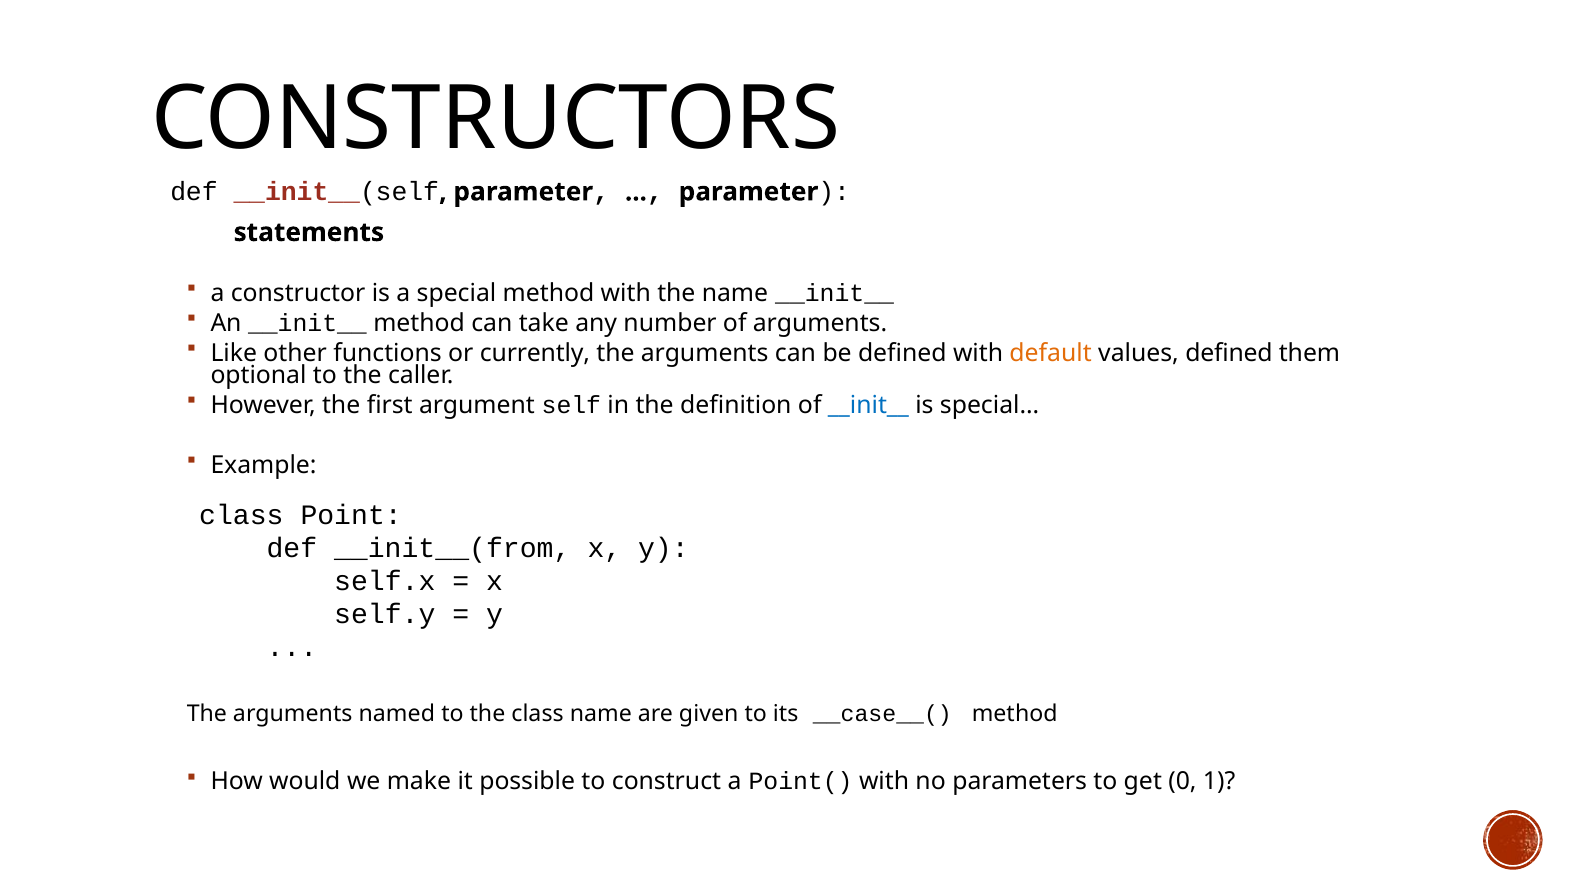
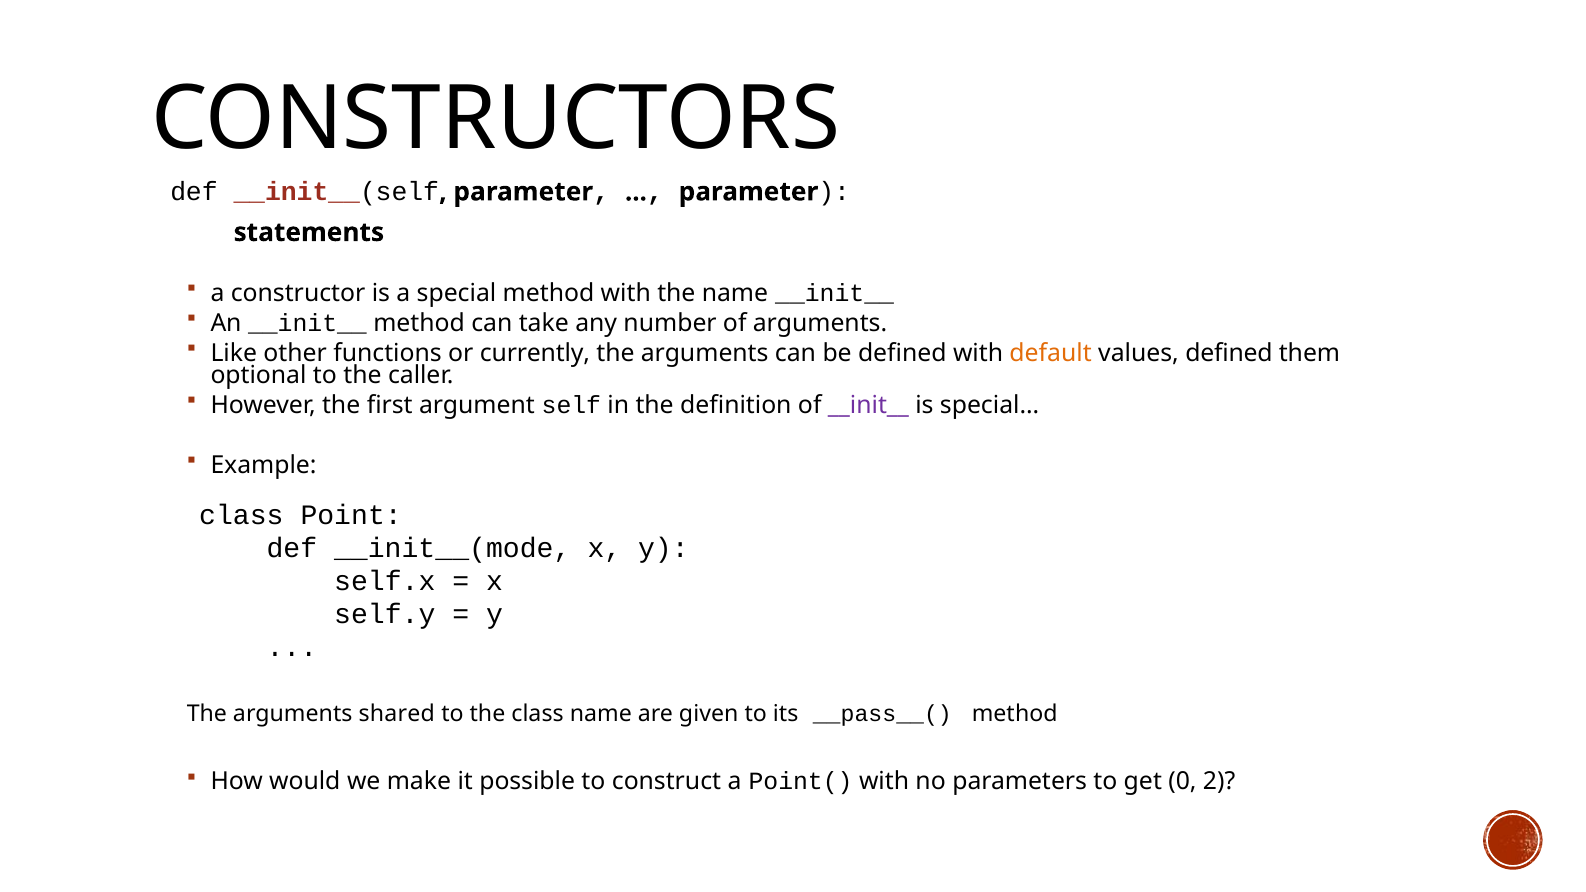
__init__ colour: blue -> purple (868, 405)
__init__(from: __init__(from -> __init__(mode (452, 548)
named: named -> shared (397, 714)
__case__(: __case__( -> __pass__( (882, 714)
1: 1 -> 2 (1219, 782)
